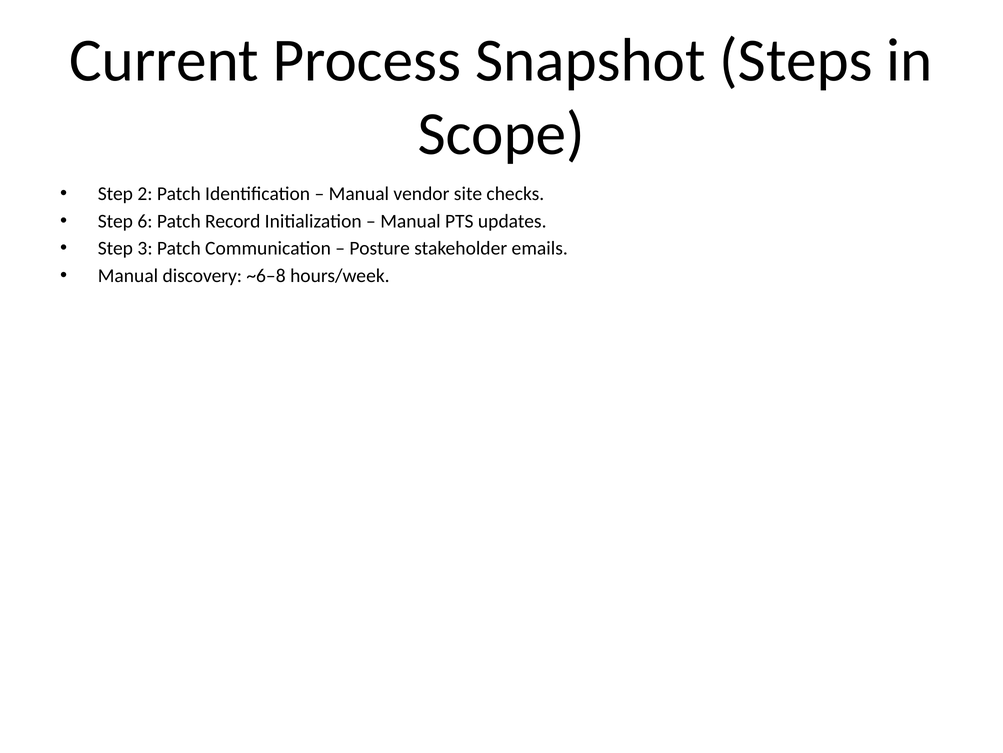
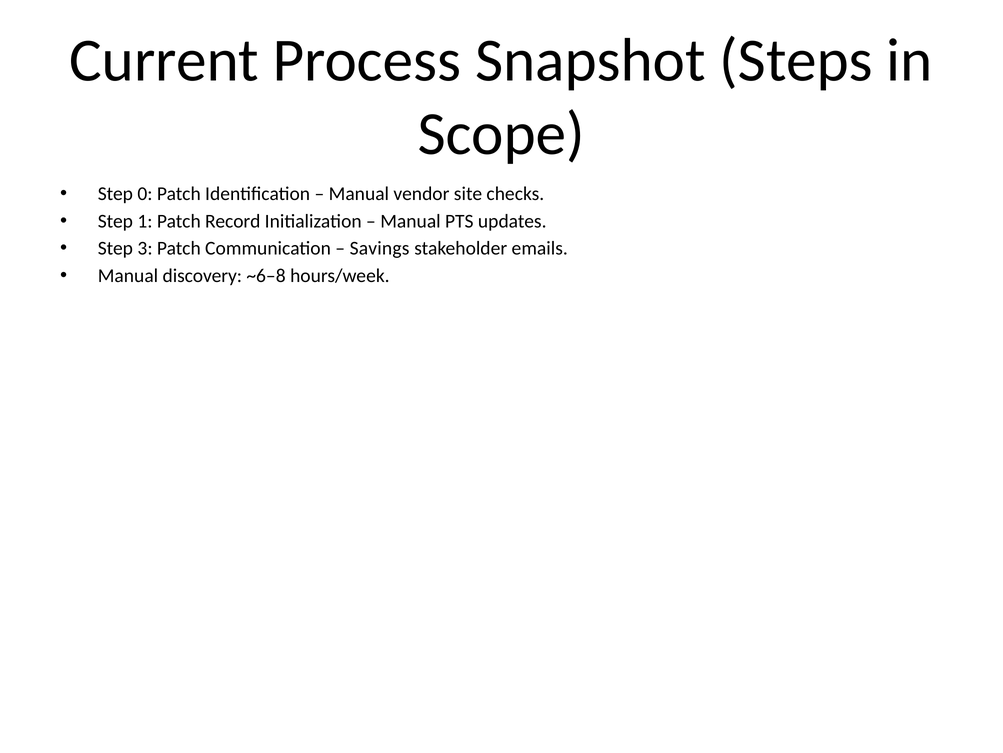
2: 2 -> 0 (145, 194)
6: 6 -> 1 (145, 221)
Posture: Posture -> Savings (380, 248)
